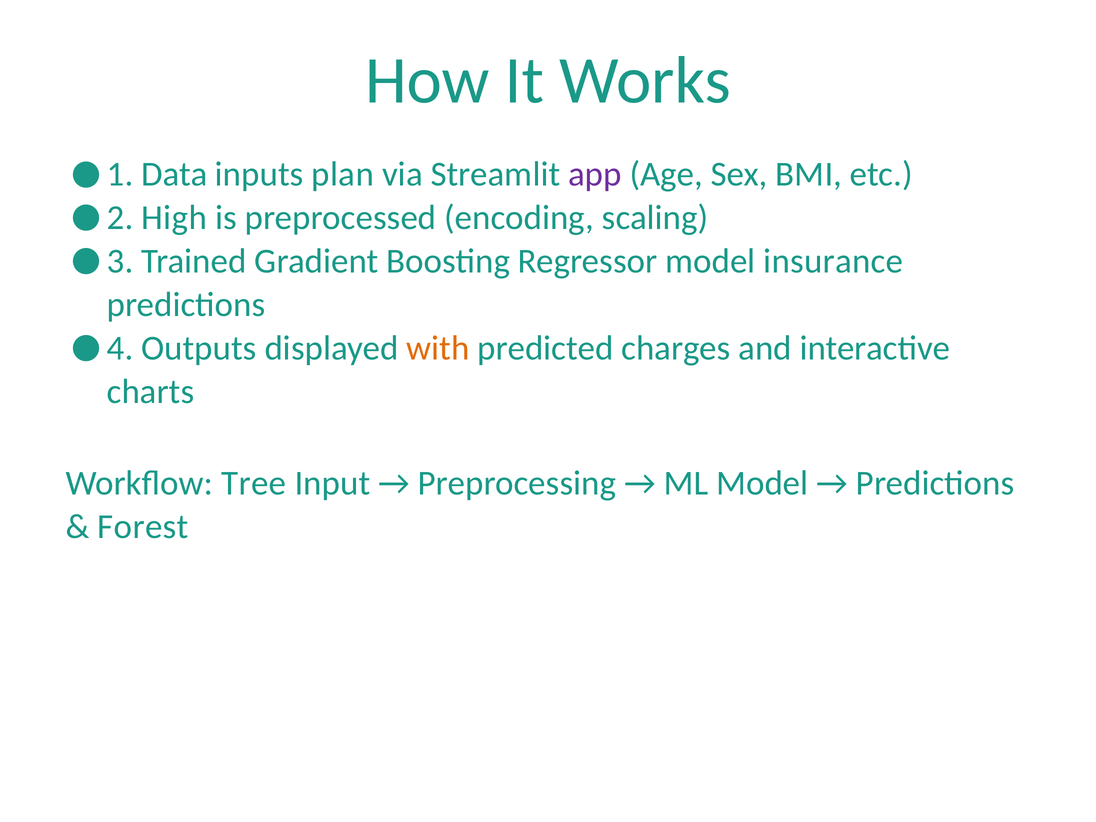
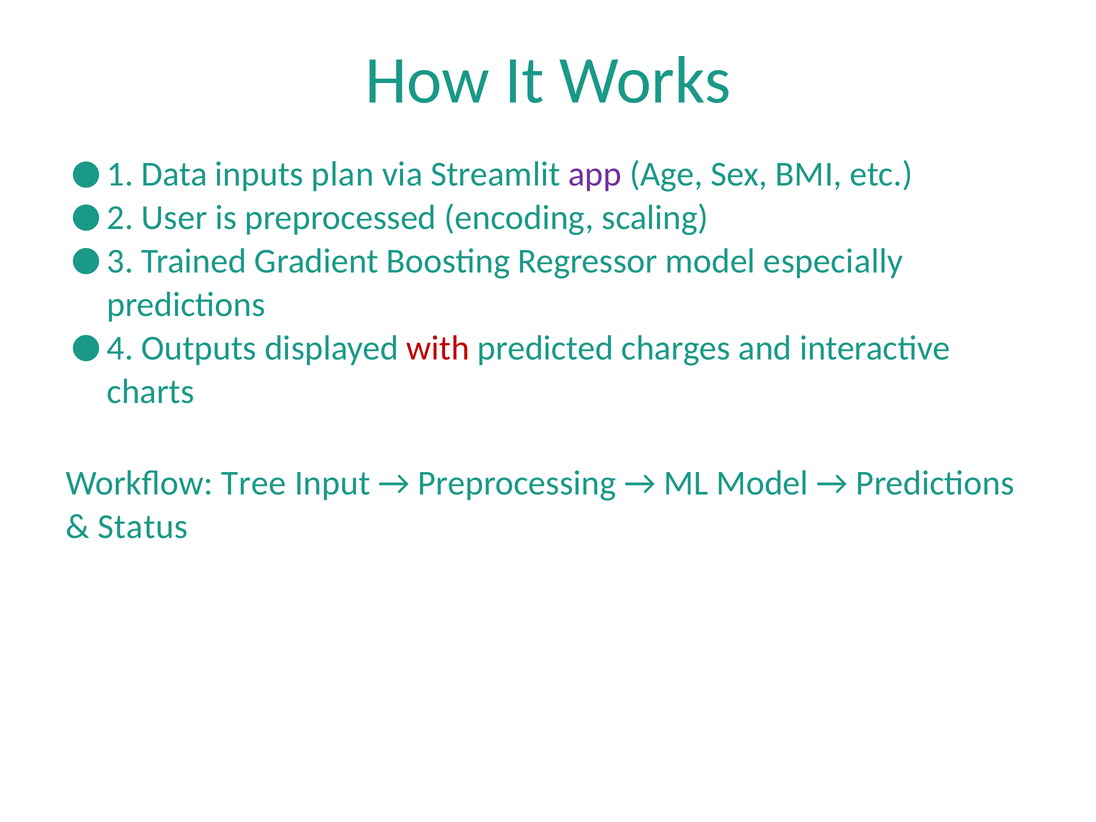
High: High -> User (174, 218)
insurance: insurance -> especially (833, 261)
with colour: orange -> red (438, 348)
Forest: Forest -> Status (143, 527)
